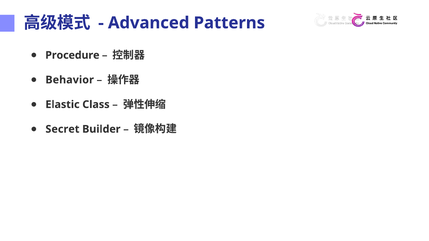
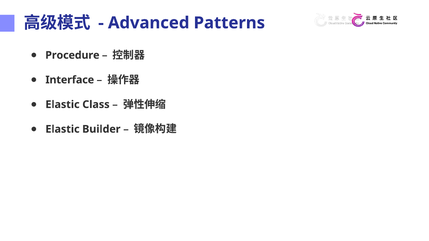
Behavior: Behavior -> Interface (70, 80)
Secret: Secret -> Elastic (62, 129)
